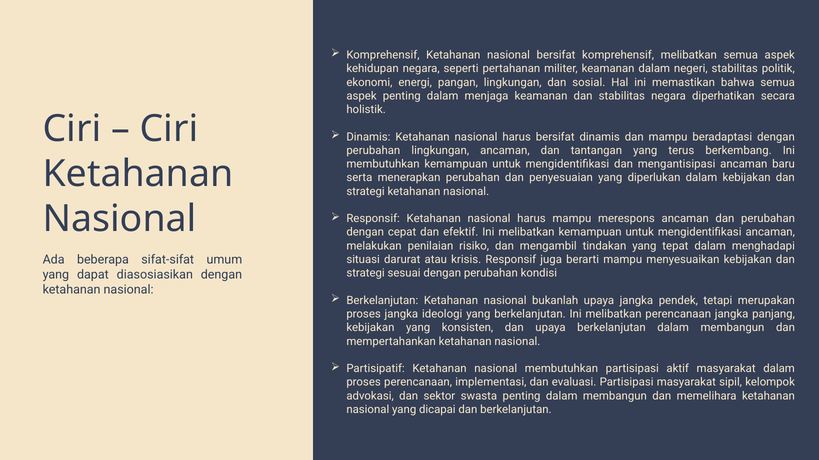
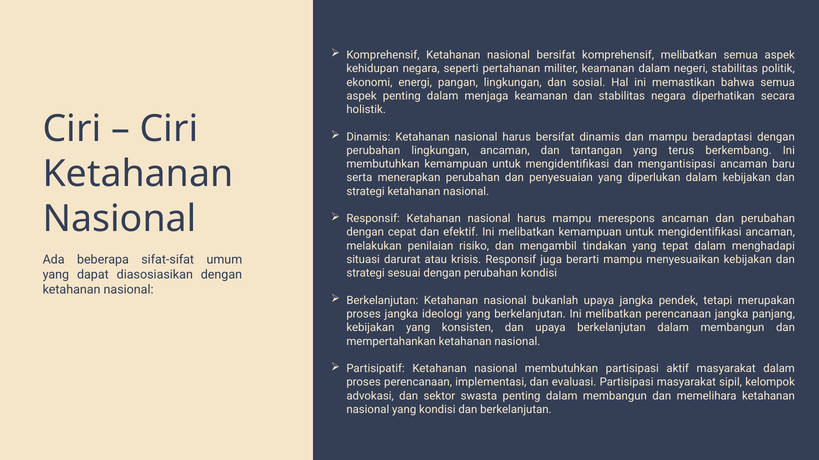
yang dicapai: dicapai -> kondisi (437, 410)
